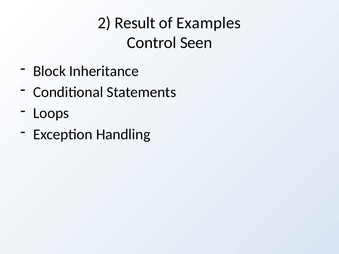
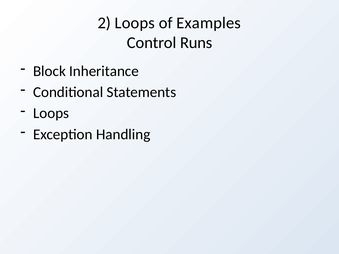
2 Result: Result -> Loops (135, 23)
Seen: Seen -> Runs (196, 43)
